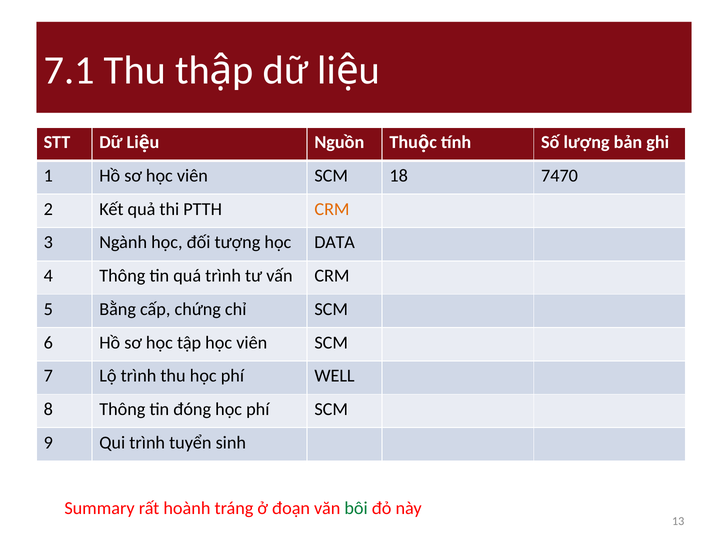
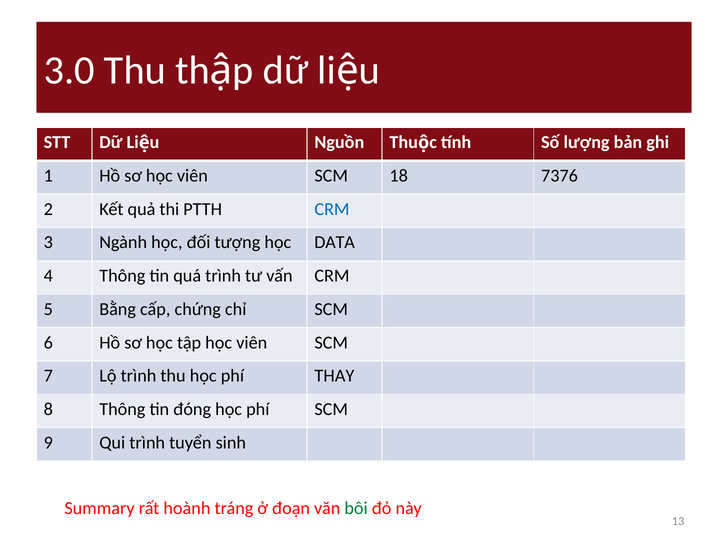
7.1: 7.1 -> 3.0 (69, 70)
7470: 7470 -> 7376 (560, 176)
CRM colour: orange -> blue (332, 209)
WELL: WELL -> THAY (334, 376)
